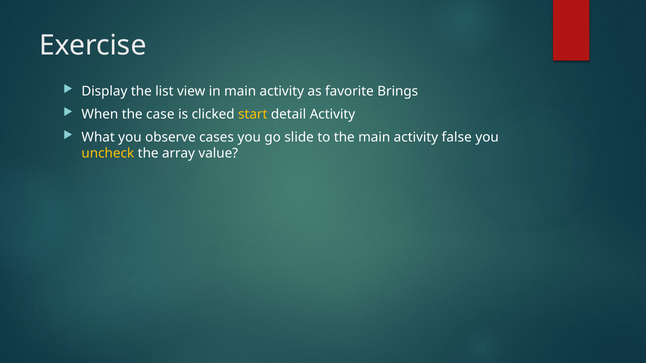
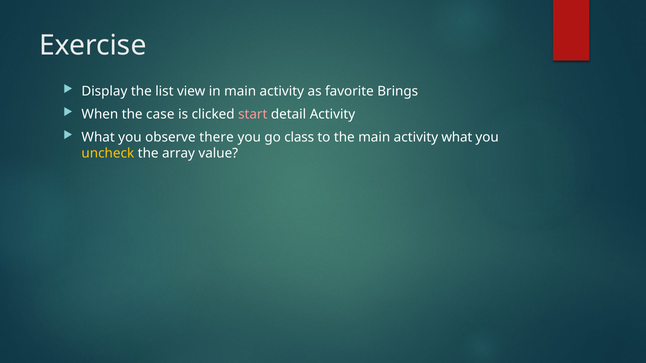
start colour: yellow -> pink (253, 114)
cases: cases -> there (217, 137)
slide: slide -> class (299, 137)
activity false: false -> what (457, 137)
